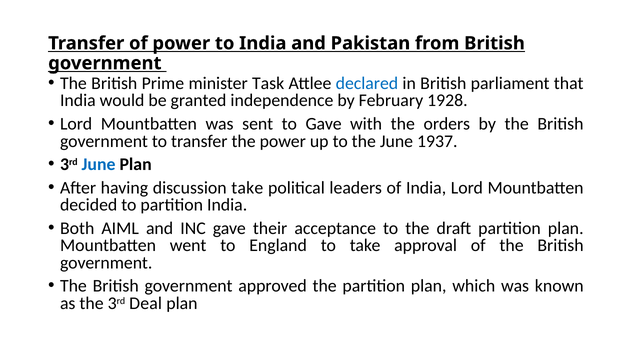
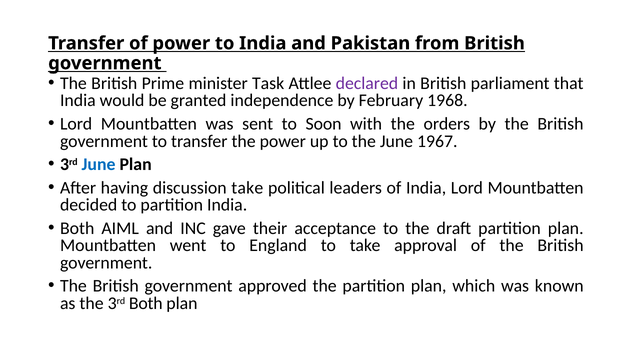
declared colour: blue -> purple (367, 83)
1928: 1928 -> 1968 (447, 100)
to Gave: Gave -> Soon (324, 124)
1937: 1937 -> 1967 (437, 141)
3rd Deal: Deal -> Both (146, 303)
